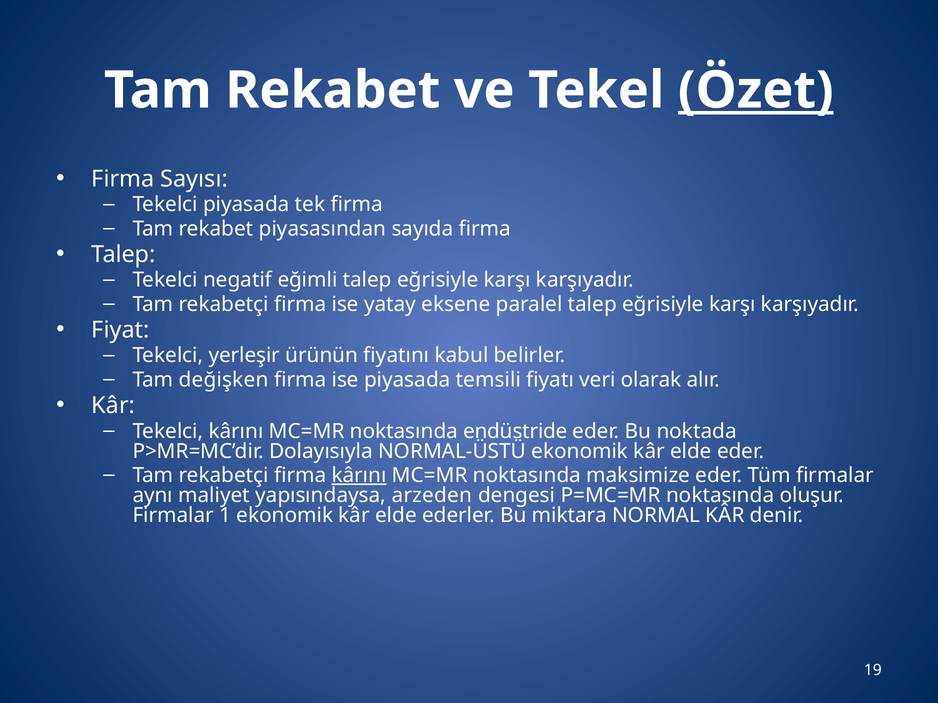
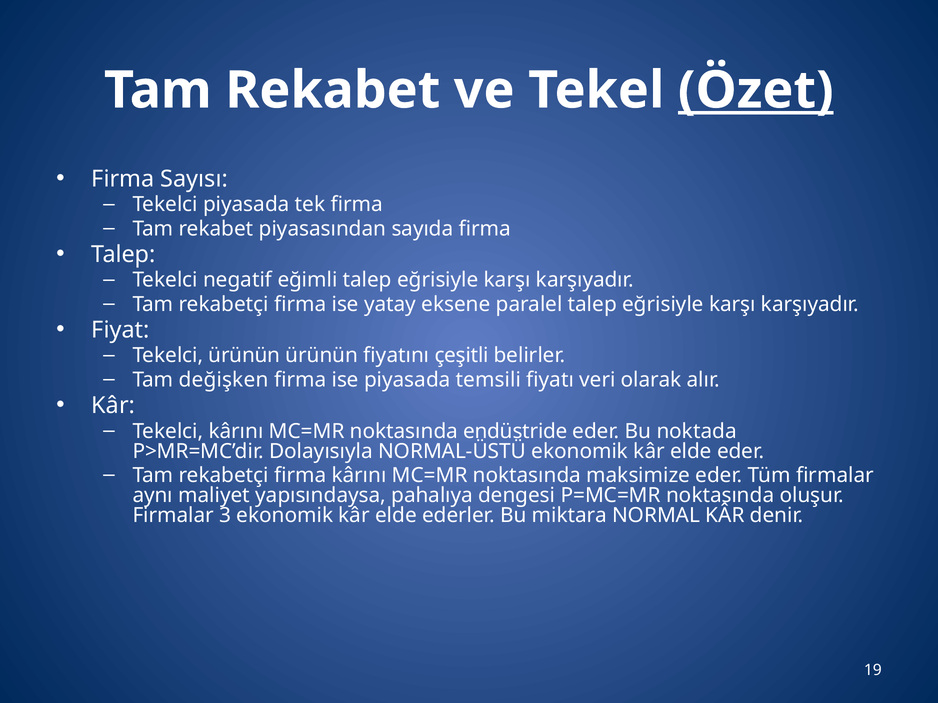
Tekelci yerleşir: yerleşir -> ürünün (244, 356)
kabul: kabul -> çeşitli (462, 356)
kârını underline: present -> none (359, 476)
arzeden: arzeden -> pahalıya (432, 496)
1: 1 -> 3 (225, 516)
